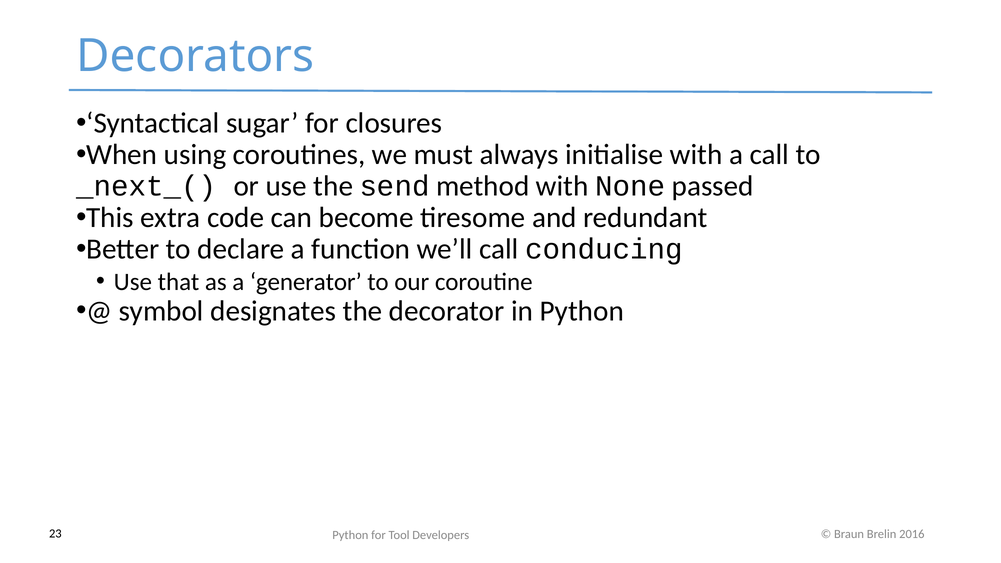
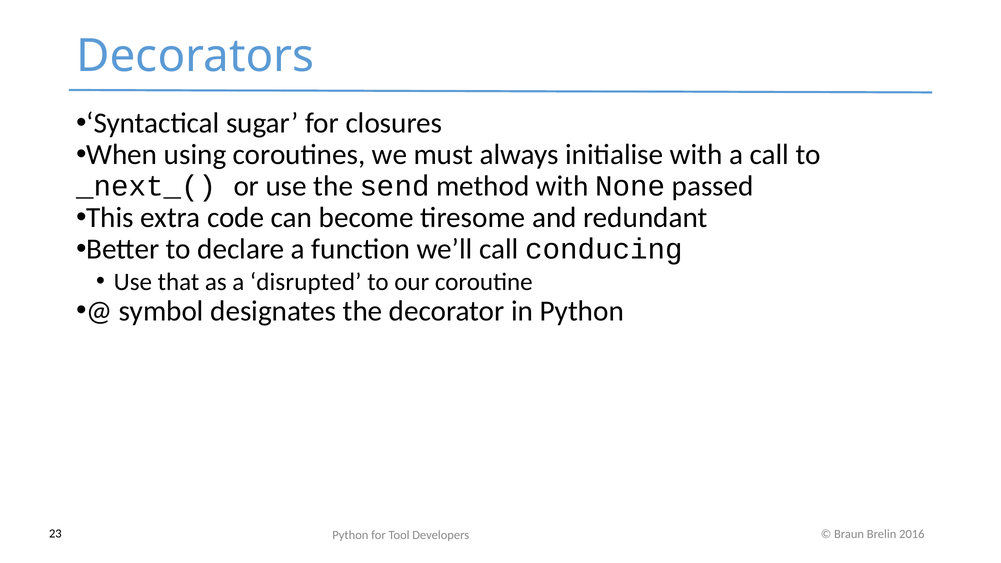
generator: generator -> disrupted (306, 282)
